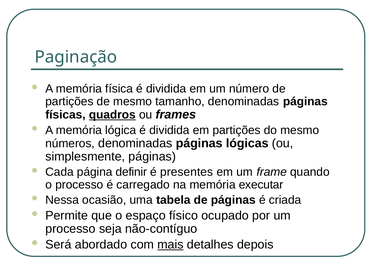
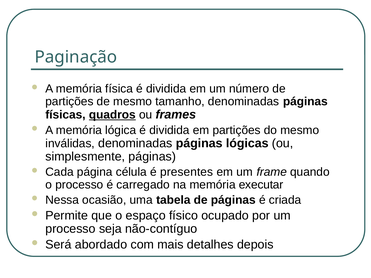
números: números -> inválidas (70, 144)
definir: definir -> célula (131, 172)
mais underline: present -> none (170, 245)
